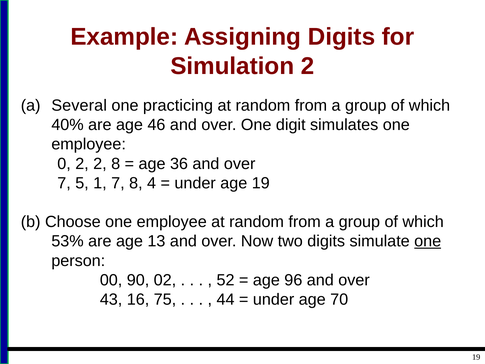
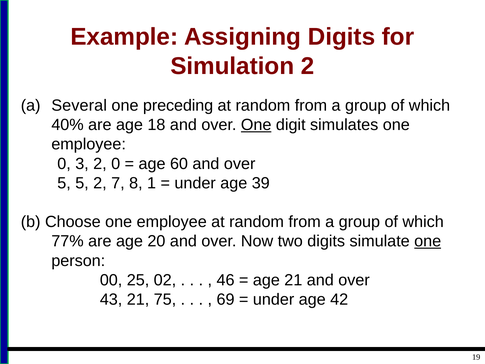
practicing: practicing -> preceding (178, 105)
46: 46 -> 18 (156, 125)
One underline: none -> present (256, 125)
0 2: 2 -> 3 (82, 164)
2 8: 8 -> 0 (116, 164)
36: 36 -> 60 (179, 164)
7: 7 -> 5 (64, 183)
5 1: 1 -> 2 (100, 183)
4: 4 -> 1 (152, 183)
age 19: 19 -> 39 (261, 183)
53%: 53% -> 77% (68, 241)
13: 13 -> 20 (156, 241)
90: 90 -> 25 (138, 280)
52: 52 -> 46 (226, 280)
age 96: 96 -> 21 (293, 280)
43 16: 16 -> 21 (138, 299)
44: 44 -> 69 (226, 299)
70: 70 -> 42 (339, 299)
